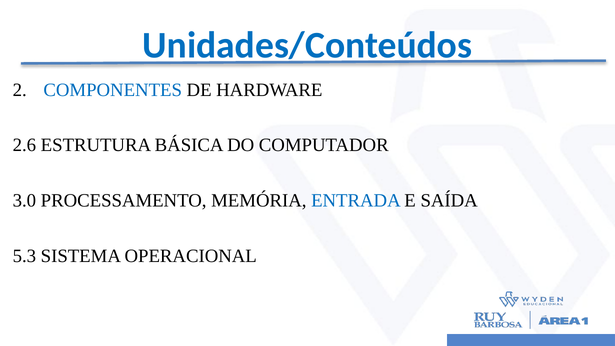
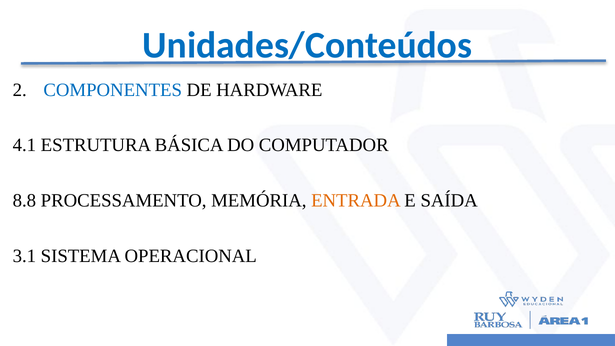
2.6: 2.6 -> 4.1 (24, 145)
3.0: 3.0 -> 8.8 (24, 201)
ENTRADA colour: blue -> orange (356, 201)
5.3: 5.3 -> 3.1 (24, 256)
